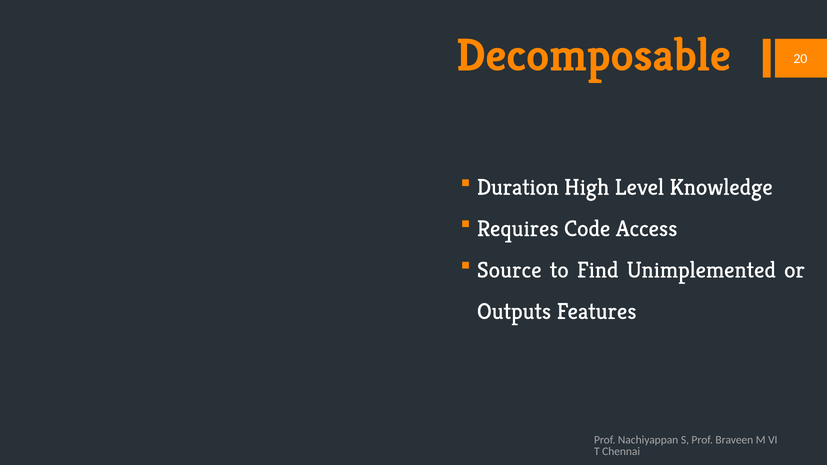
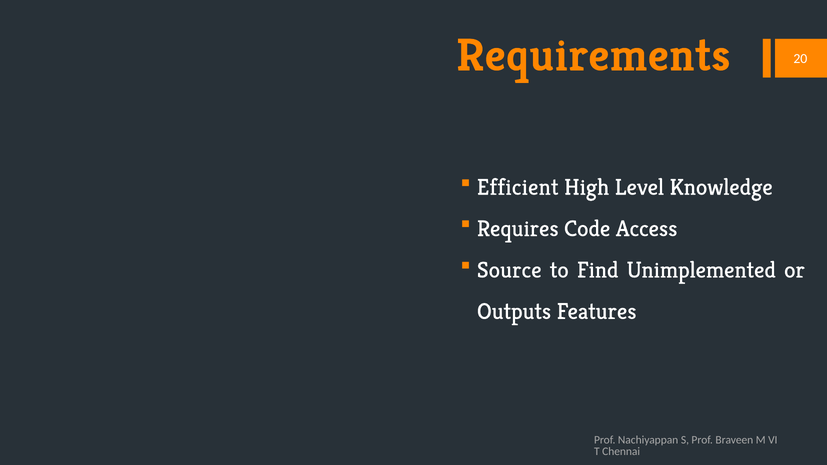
Decomposable: Decomposable -> Requirements (593, 55)
Duration: Duration -> Efficient (518, 187)
